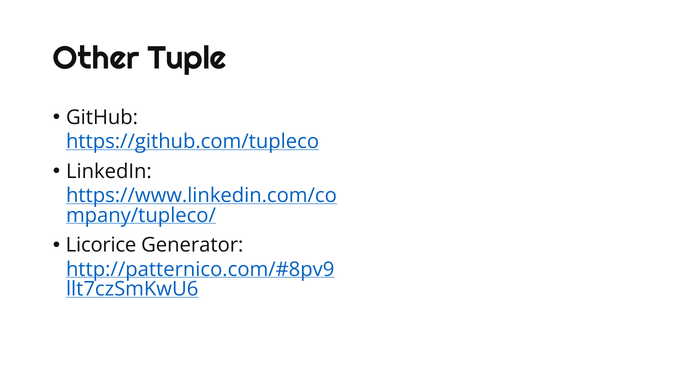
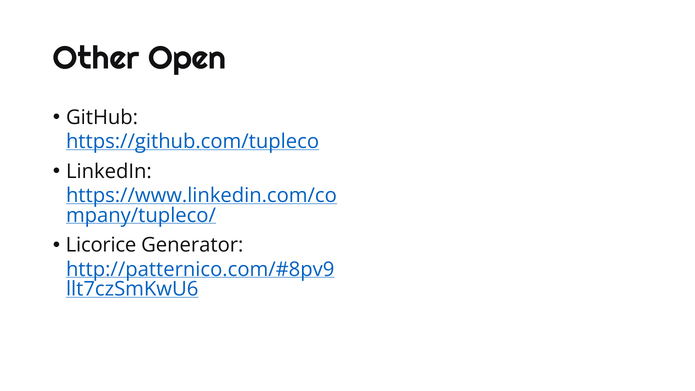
Tuple: Tuple -> Open (187, 58)
